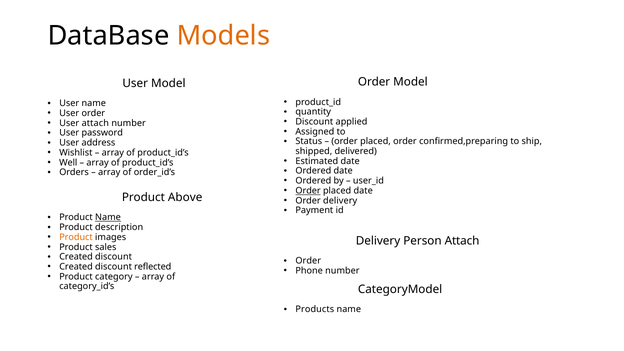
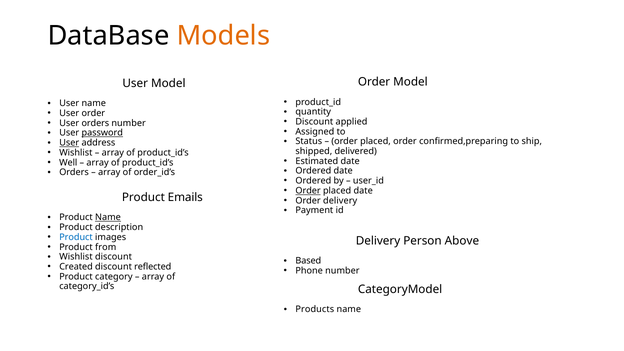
User attach: attach -> orders (95, 123)
password underline: none -> present (102, 133)
User underline: none -> present (69, 143)
Above: Above -> Emails (185, 197)
Product colour: orange -> blue (76, 237)
Person Attach: Attach -> Above (462, 241)
sales: sales -> from (106, 247)
Created: Created -> Wishlist (76, 257)
Order: Order -> Based (308, 261)
